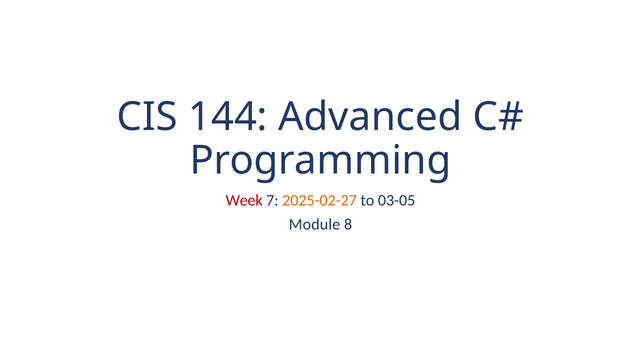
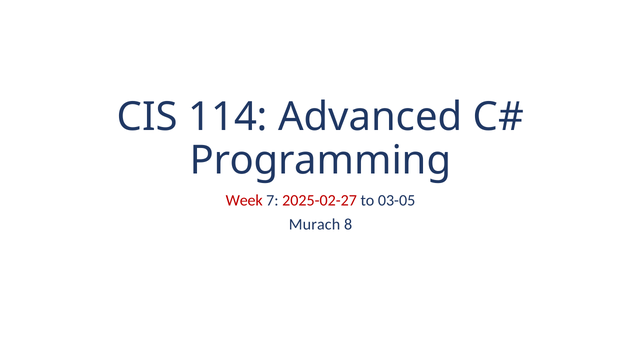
144: 144 -> 114 (228, 117)
2025-02-27 colour: orange -> red (320, 200)
Module: Module -> Murach (315, 224)
